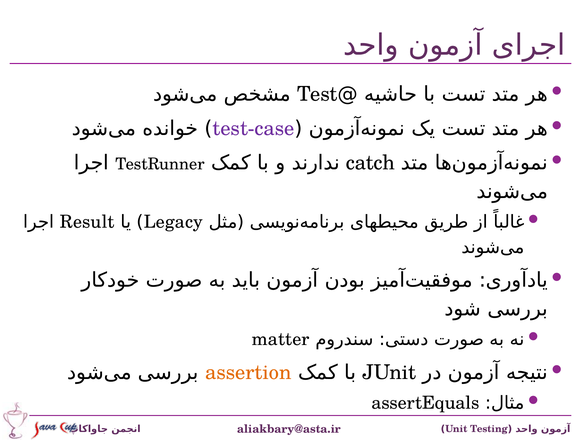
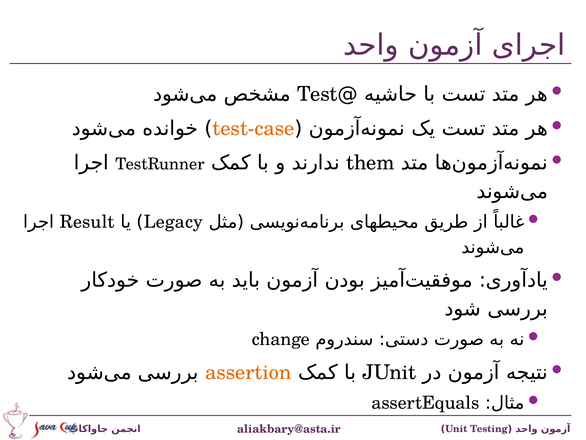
test-case colour: purple -> orange (254, 128)
catch: catch -> them (370, 163)
matter: matter -> change (281, 339)
